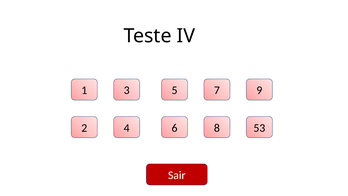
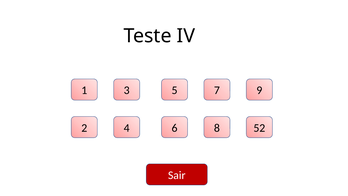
53: 53 -> 52 (259, 128)
